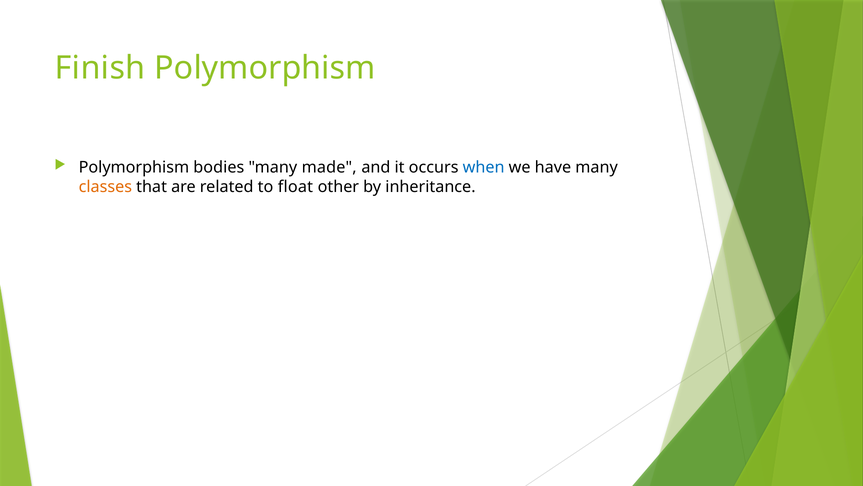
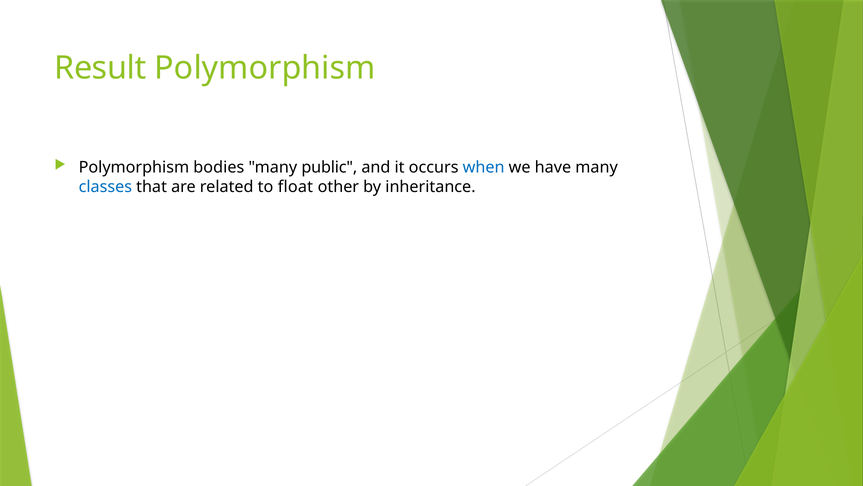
Finish: Finish -> Result (100, 68)
made: made -> public (329, 167)
classes colour: orange -> blue (105, 186)
